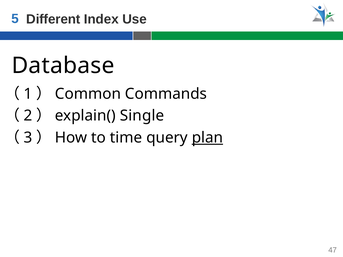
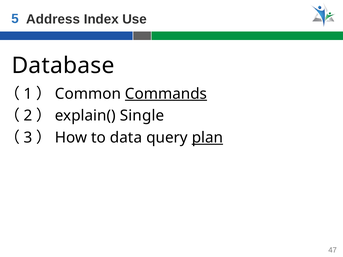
Different: Different -> Address (53, 19)
Commands underline: none -> present (166, 94)
time: time -> data (126, 138)
